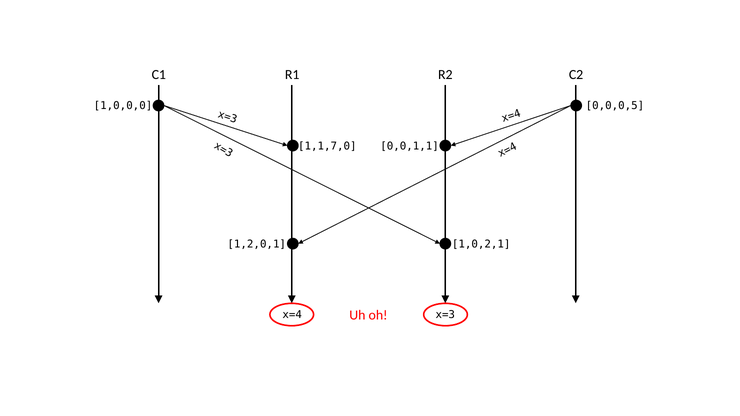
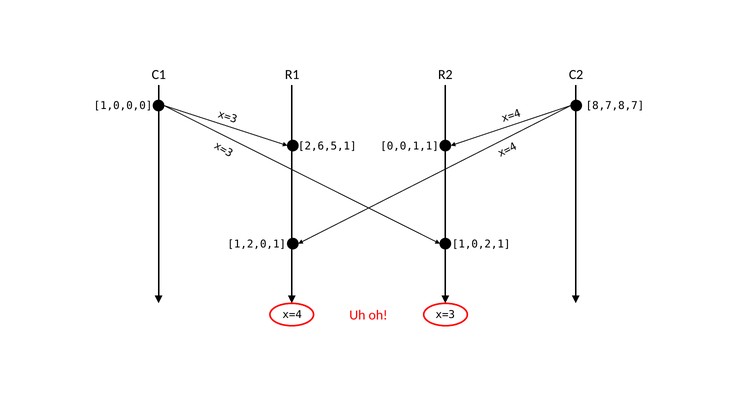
0,0,0,5: 0,0,0,5 -> 8,7,8,7 (615, 106)
1,1,7,0: 1,1,7,0 -> 2,6,5,1 (327, 146)
